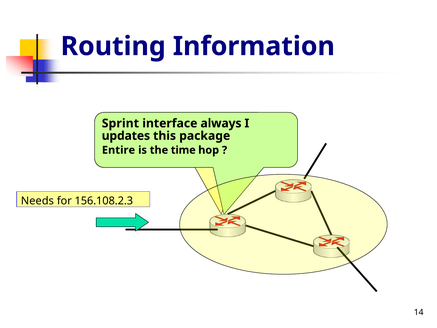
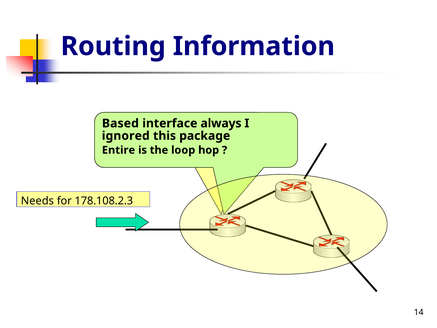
Sprint: Sprint -> Based (120, 123)
updates: updates -> ignored (126, 136)
time: time -> loop (183, 150)
156.108.2.3: 156.108.2.3 -> 178.108.2.3 (104, 201)
